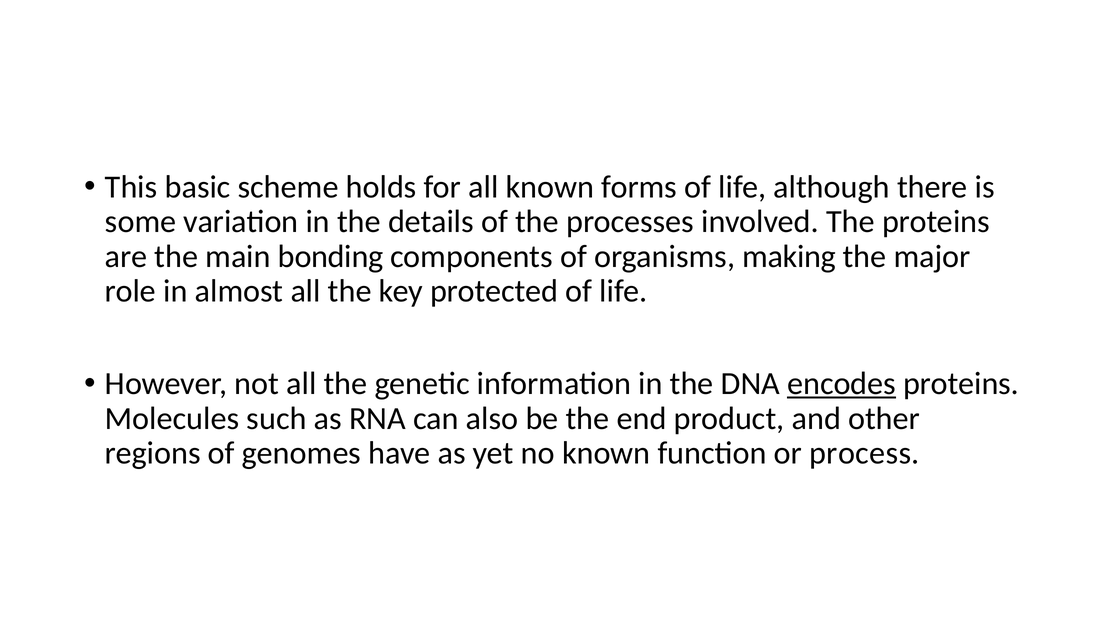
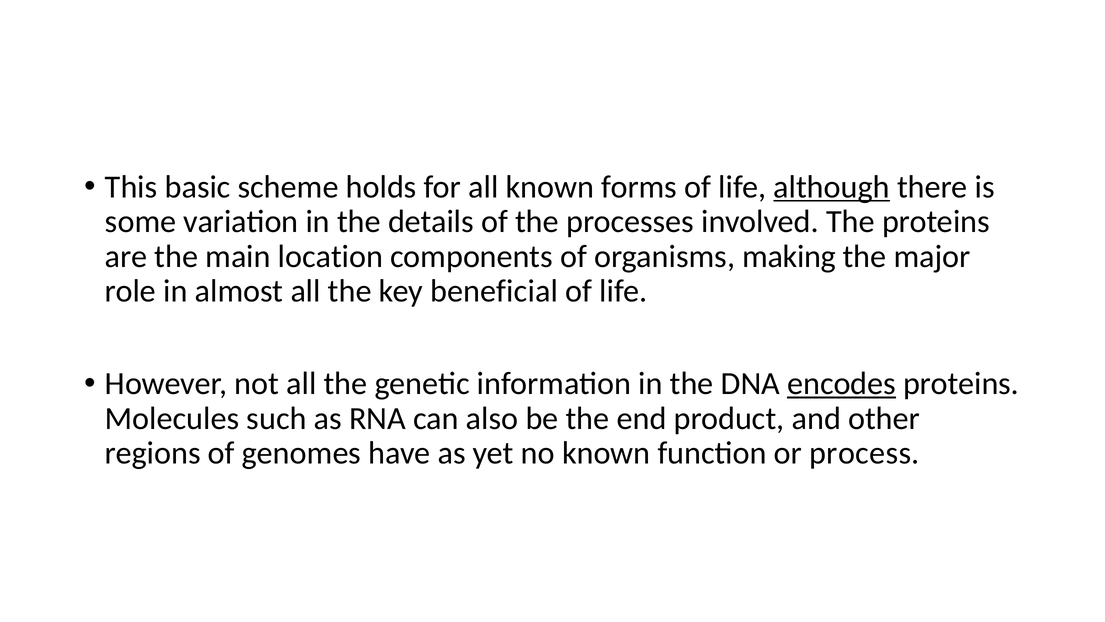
although underline: none -> present (832, 187)
bonding: bonding -> location (330, 256)
protected: protected -> beneficial (494, 291)
